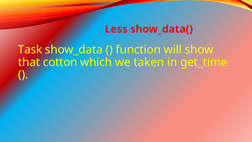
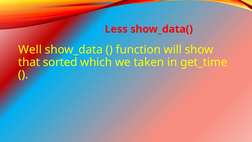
Task: Task -> Well (30, 50)
cotton: cotton -> sorted (60, 62)
